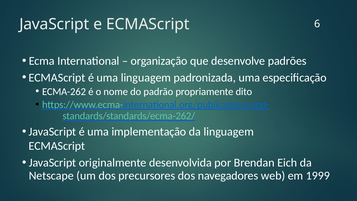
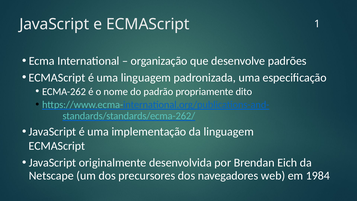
6: 6 -> 1 (317, 24)
1999: 1999 -> 1984 (318, 175)
